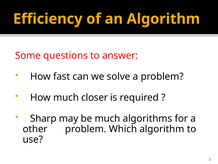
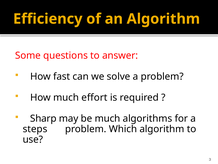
closer: closer -> effort (94, 97)
other: other -> steps (35, 129)
